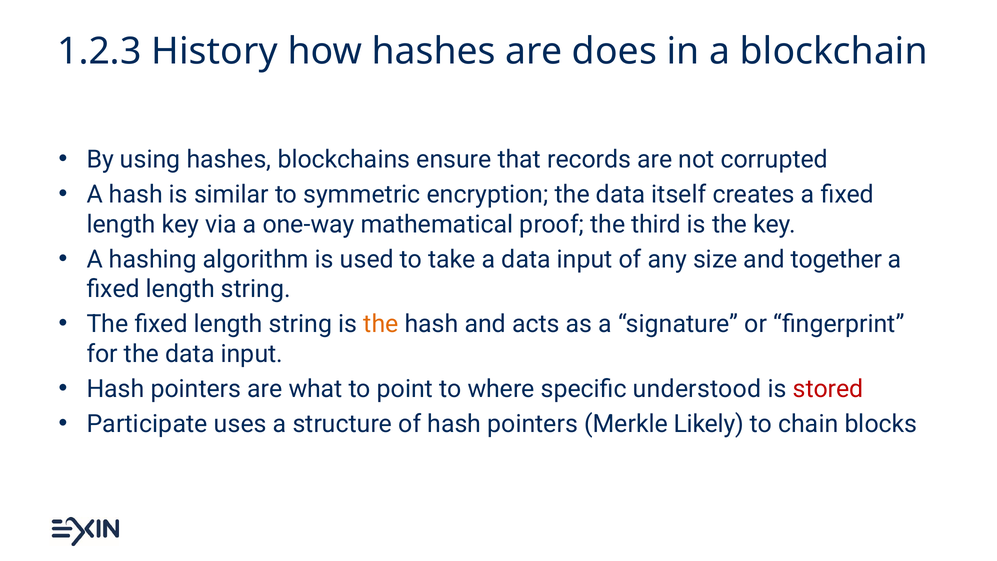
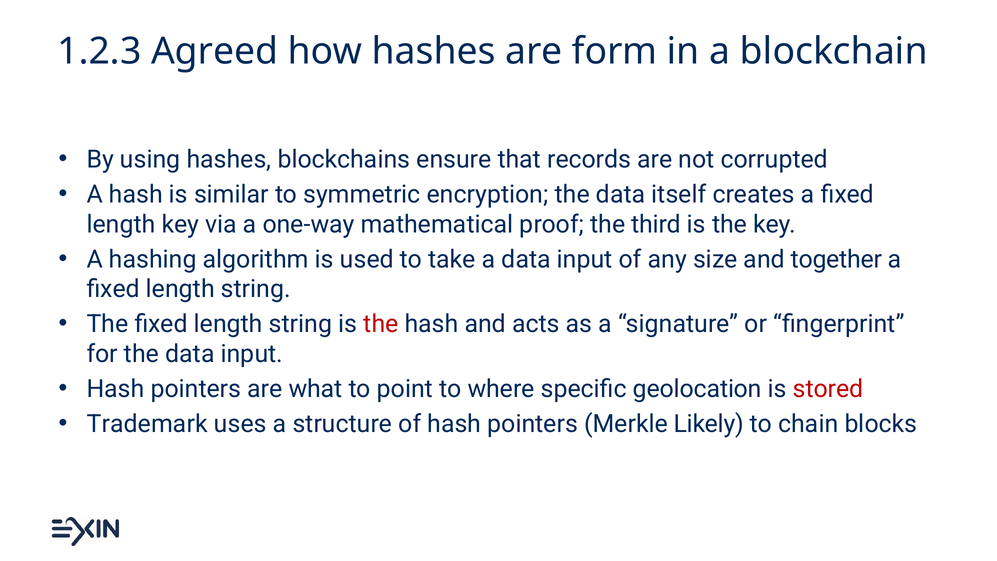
History: History -> Agreed (215, 51)
does: does -> form (615, 51)
the colour: orange -> red (381, 324)
understood: understood -> geolocation (697, 389)
Participate: Participate -> Trademark (147, 424)
